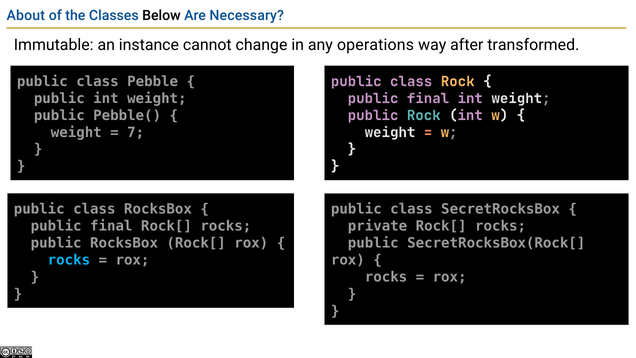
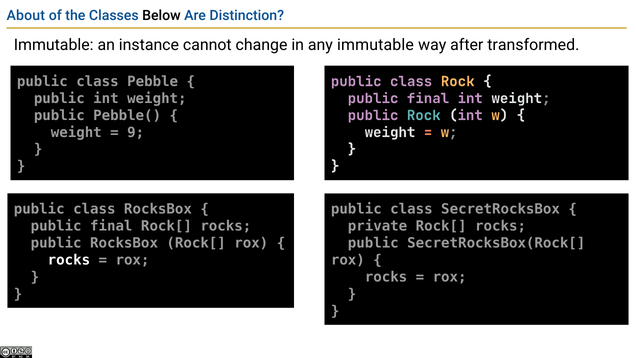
Necessary: Necessary -> Distinction (247, 16)
any operations: operations -> immutable (375, 45)
7: 7 -> 9 (136, 132)
rocks colour: light blue -> white (69, 260)
